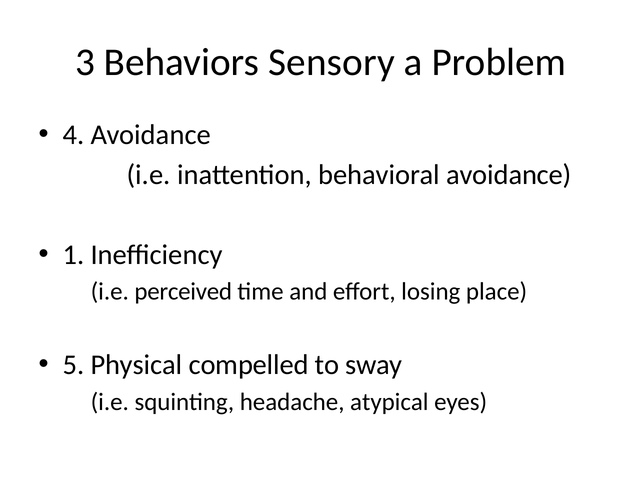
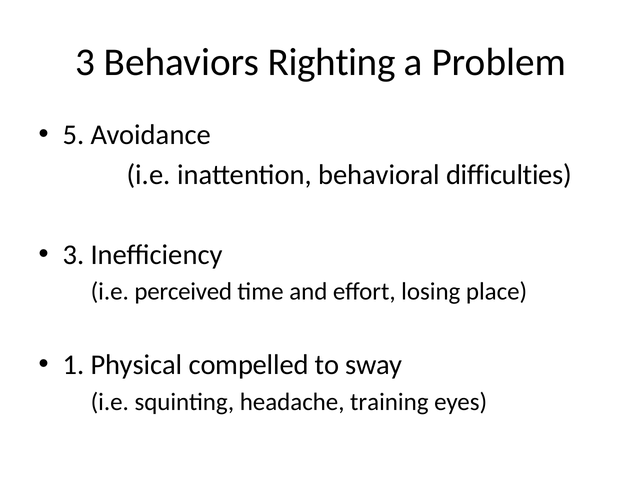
Sensory: Sensory -> Righting (332, 62)
4: 4 -> 5 (73, 135)
behavioral avoidance: avoidance -> difficulties (509, 175)
1: 1 -> 3 (73, 255)
5: 5 -> 1 (73, 364)
atypical: atypical -> training (389, 401)
